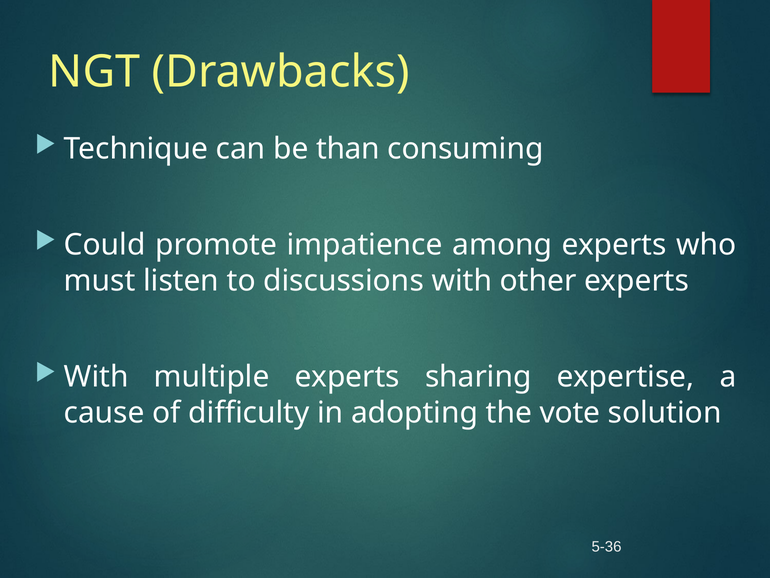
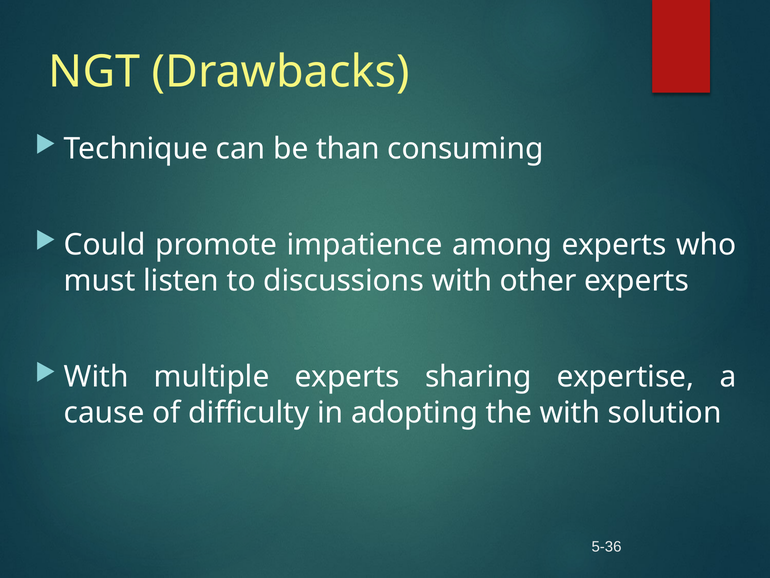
the vote: vote -> with (570, 413)
